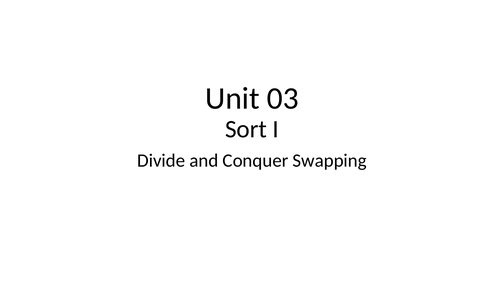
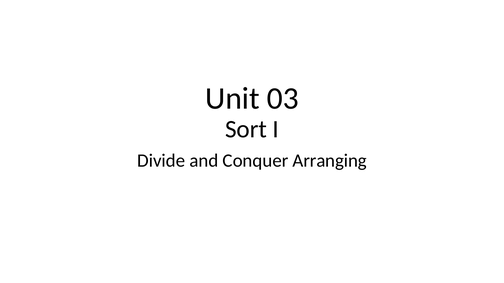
Swapping: Swapping -> Arranging (330, 161)
